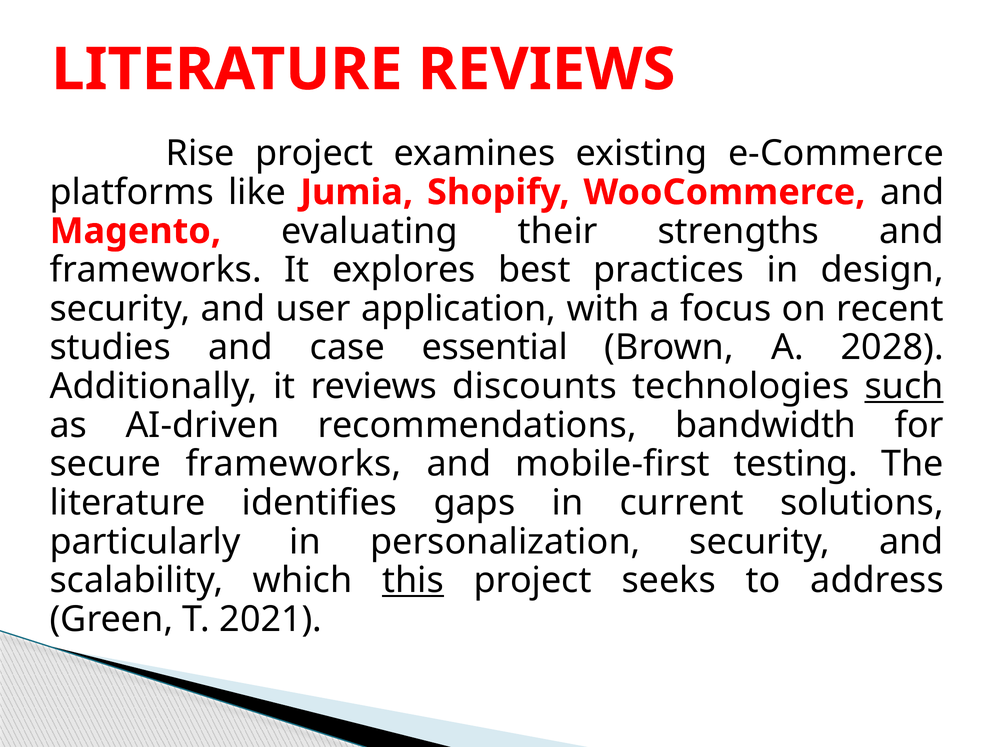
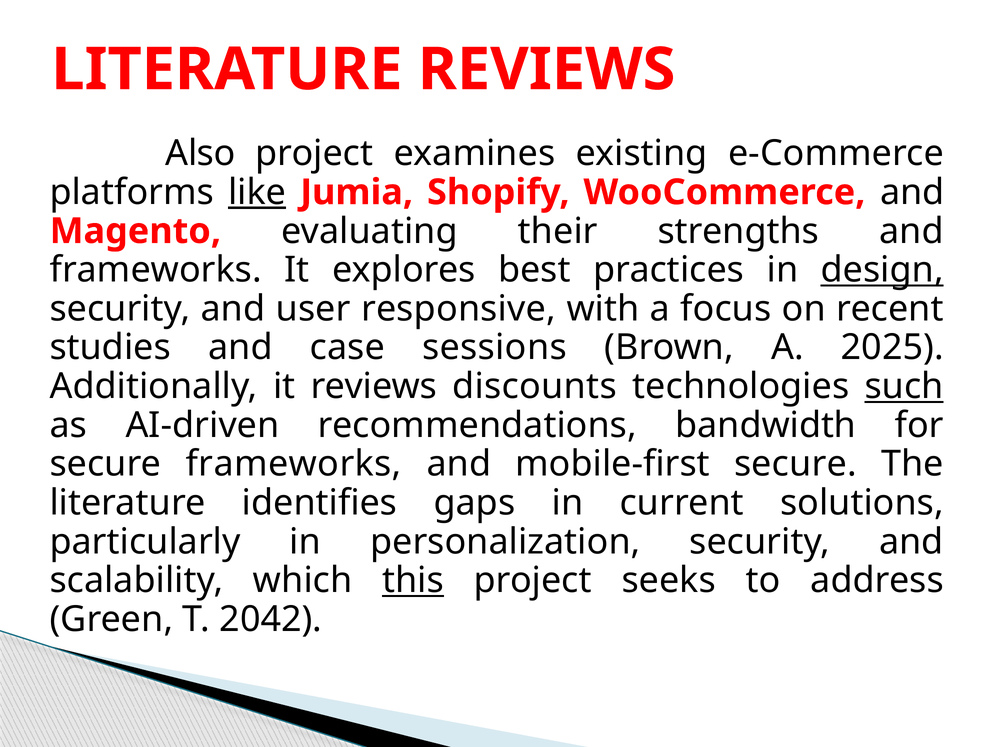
Rise: Rise -> Also (200, 153)
like underline: none -> present (257, 192)
design underline: none -> present (882, 270)
application: application -> responsive (458, 309)
essential: essential -> sessions (494, 348)
2028: 2028 -> 2025 (892, 348)
mobile-first testing: testing -> secure (795, 464)
2021: 2021 -> 2042 (271, 619)
